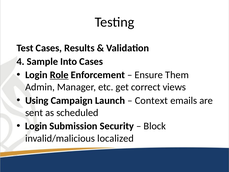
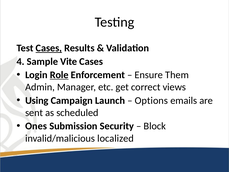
Cases underline: none -> present (49, 48)
Into: Into -> Vite (69, 61)
Context: Context -> Options (151, 100)
Login: Login -> Ones (36, 126)
